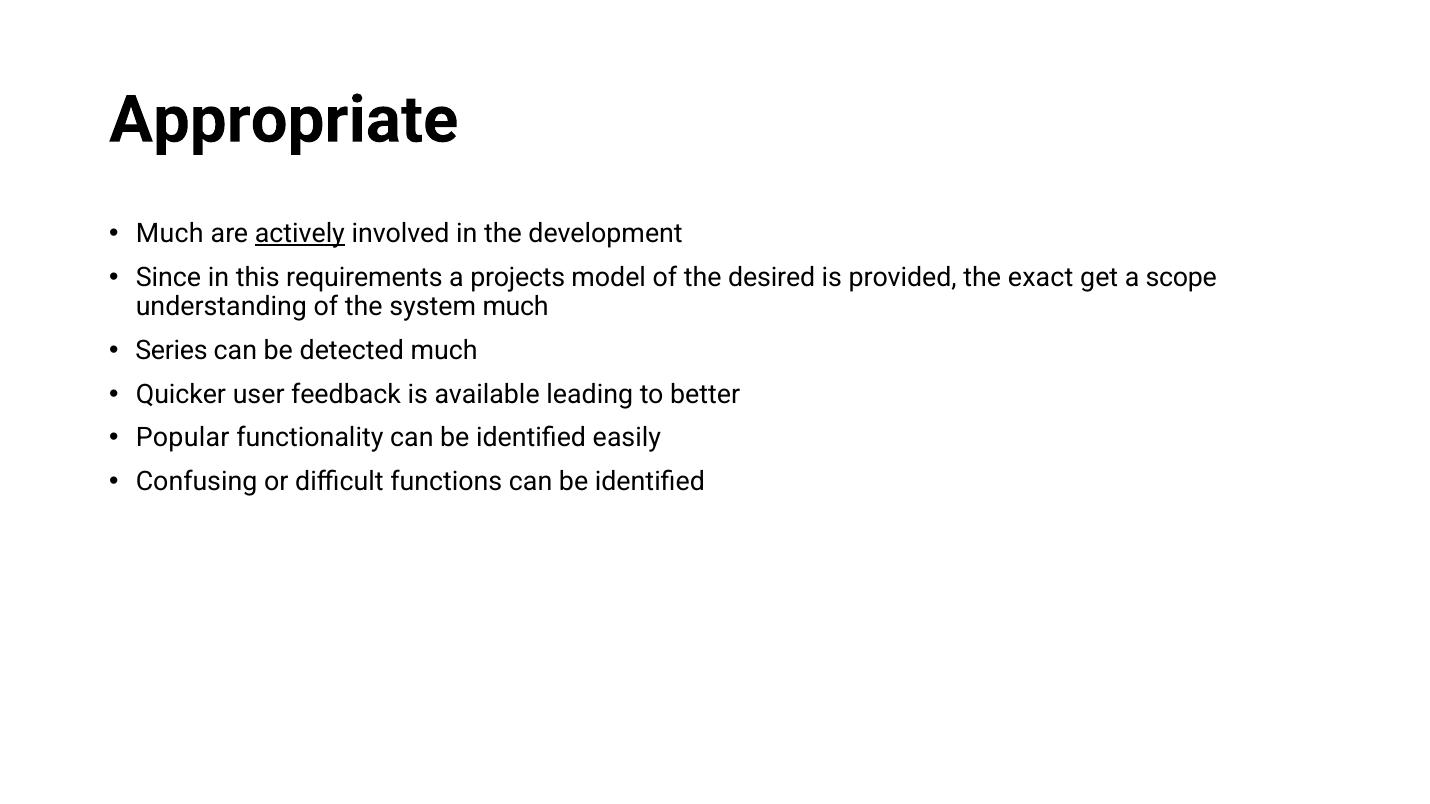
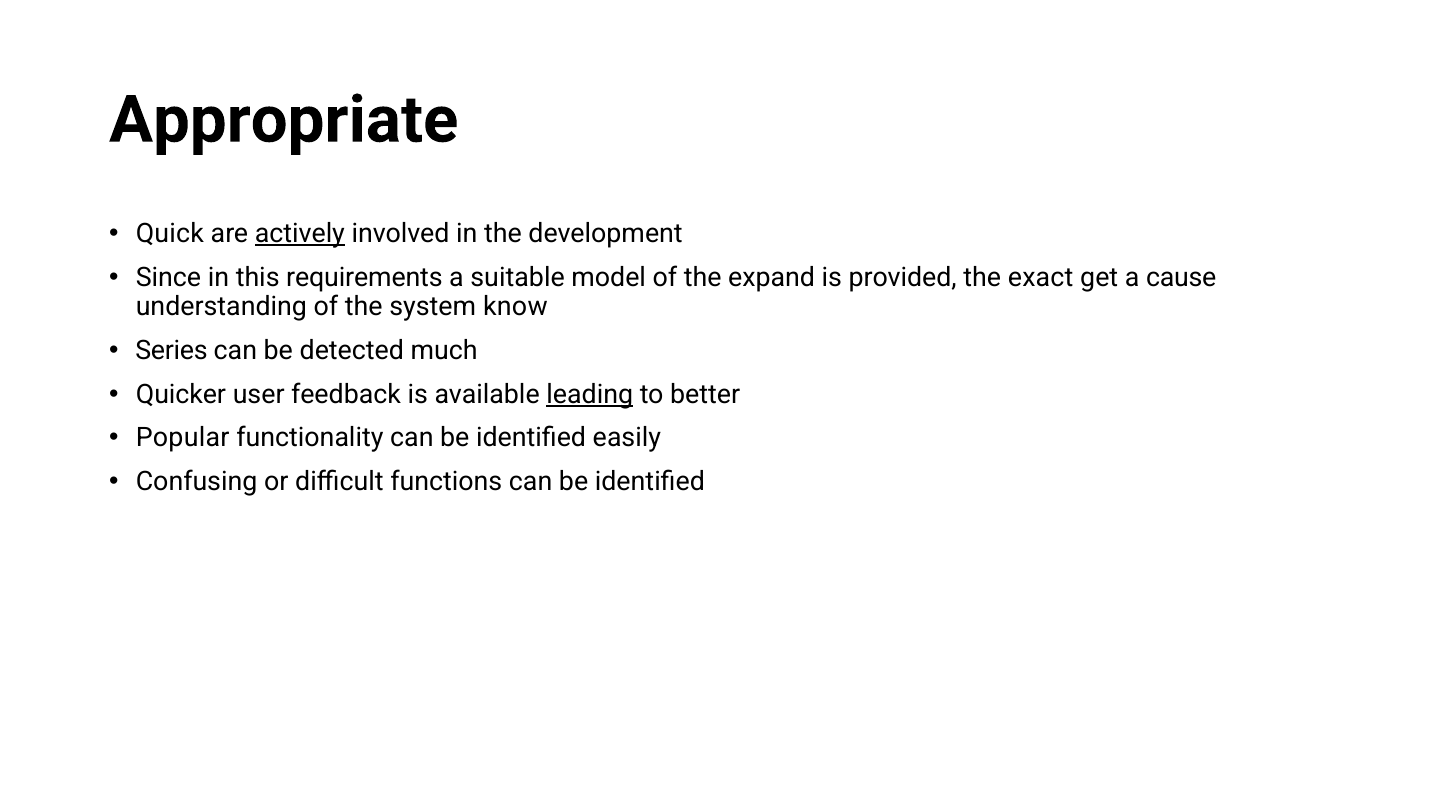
Much: Much -> Quick (170, 234)
projects: projects -> suitable (518, 278)
desired: desired -> expand (772, 278)
scope: scope -> cause (1181, 278)
system much: much -> know (515, 307)
leading underline: none -> present (590, 394)
